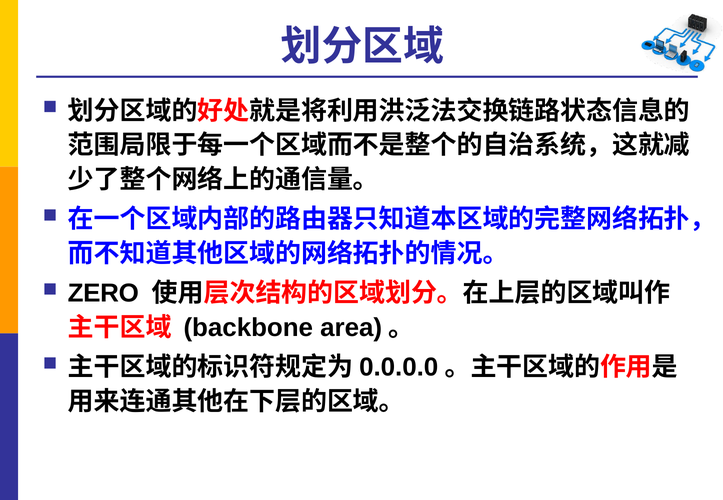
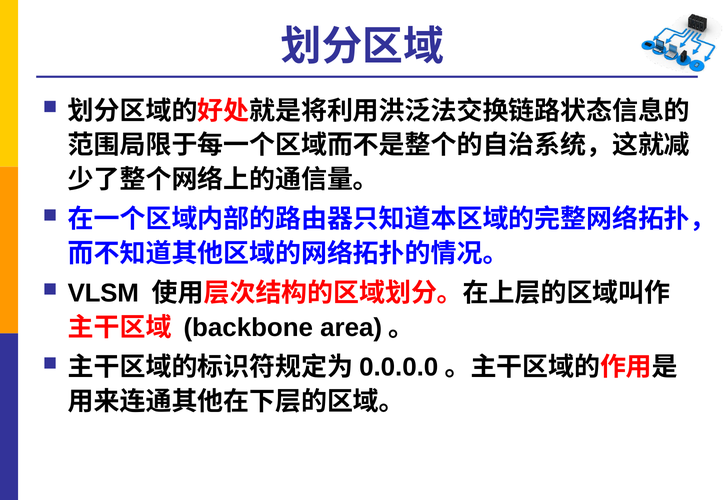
ZERO: ZERO -> VLSM (103, 294)
